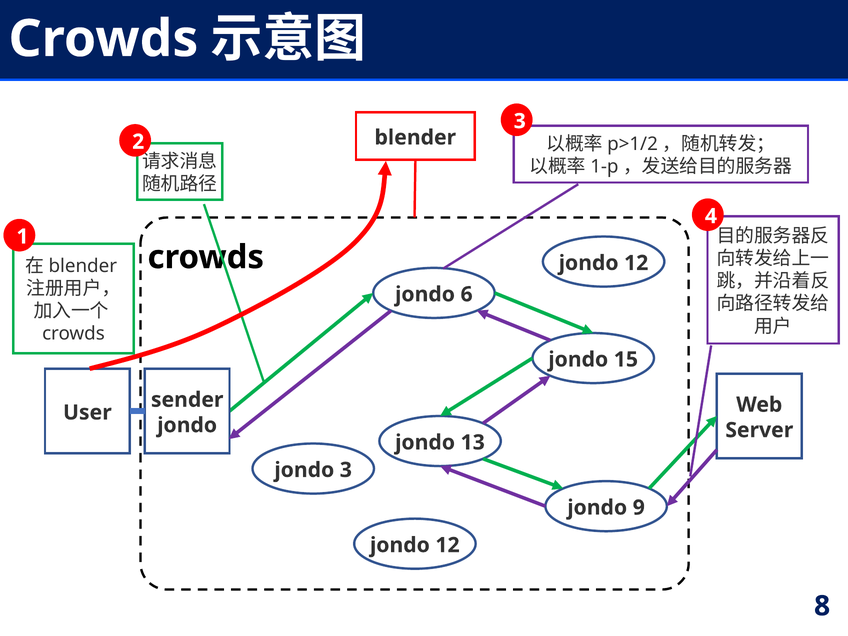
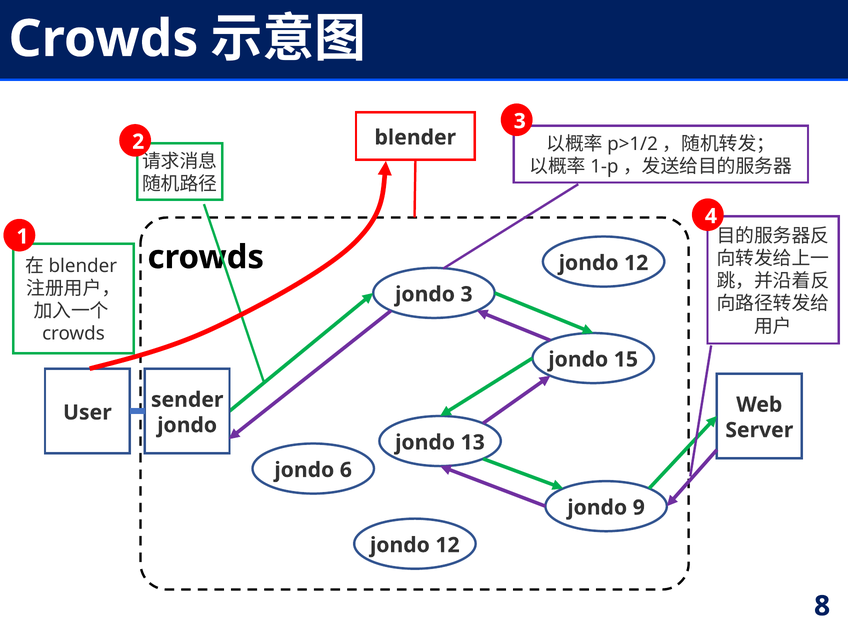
jondo 6: 6 -> 3 (467, 294)
jondo 3: 3 -> 6 (346, 470)
